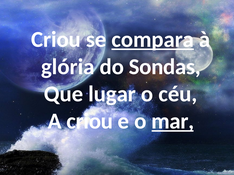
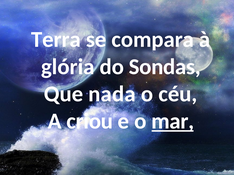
Criou: Criou -> Terra (56, 40)
compara underline: present -> none (153, 40)
lugar: lugar -> nada (112, 94)
